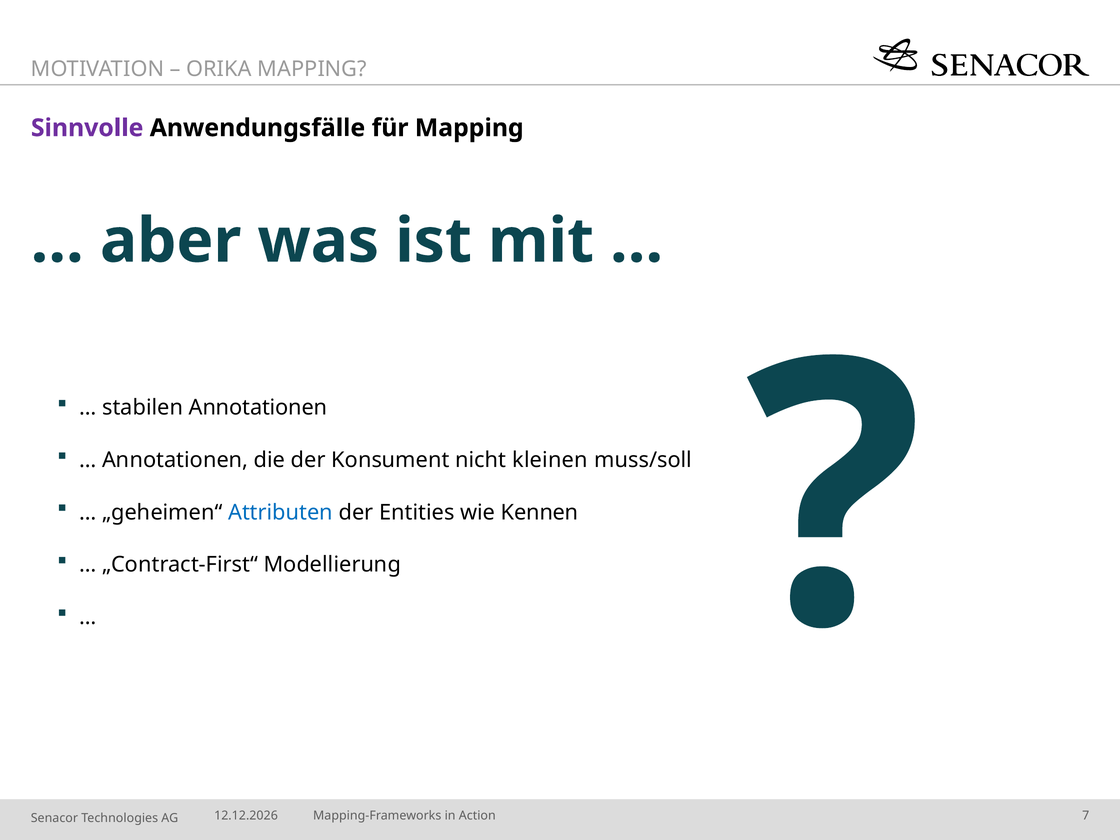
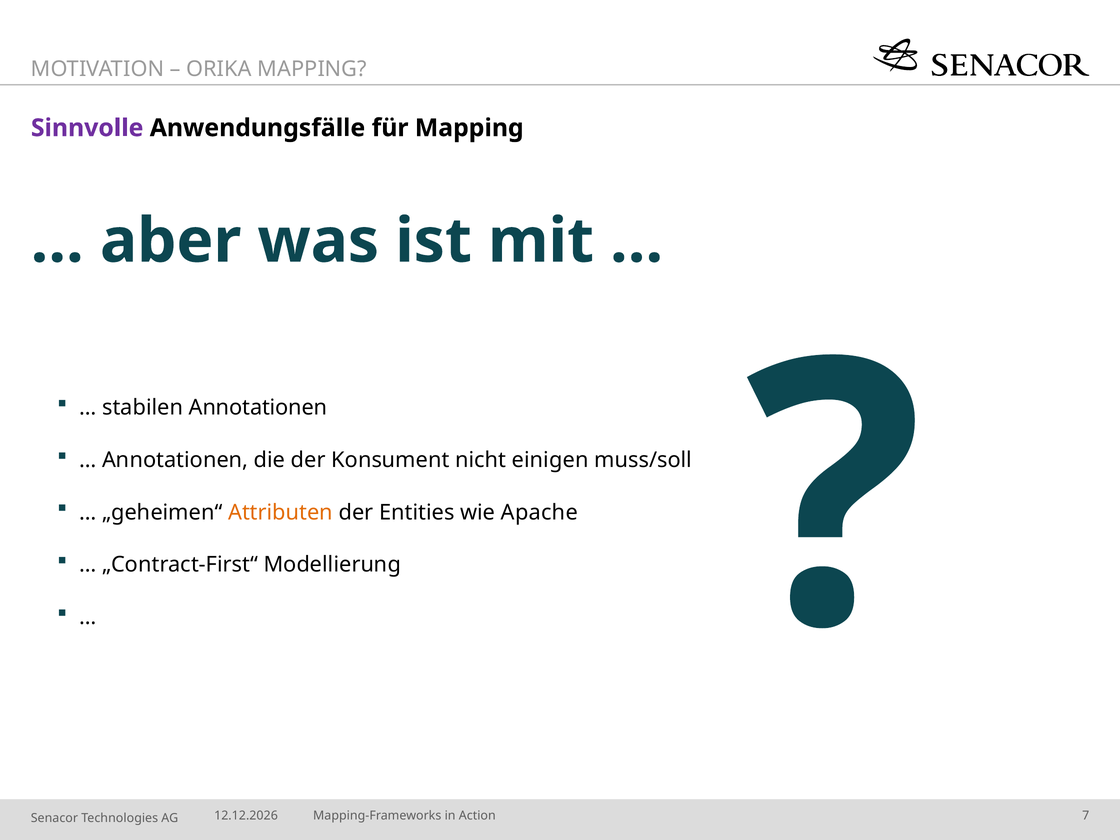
kleinen: kleinen -> einigen (550, 460)
Attributen colour: blue -> orange (280, 512)
Kennen: Kennen -> Apache (539, 512)
